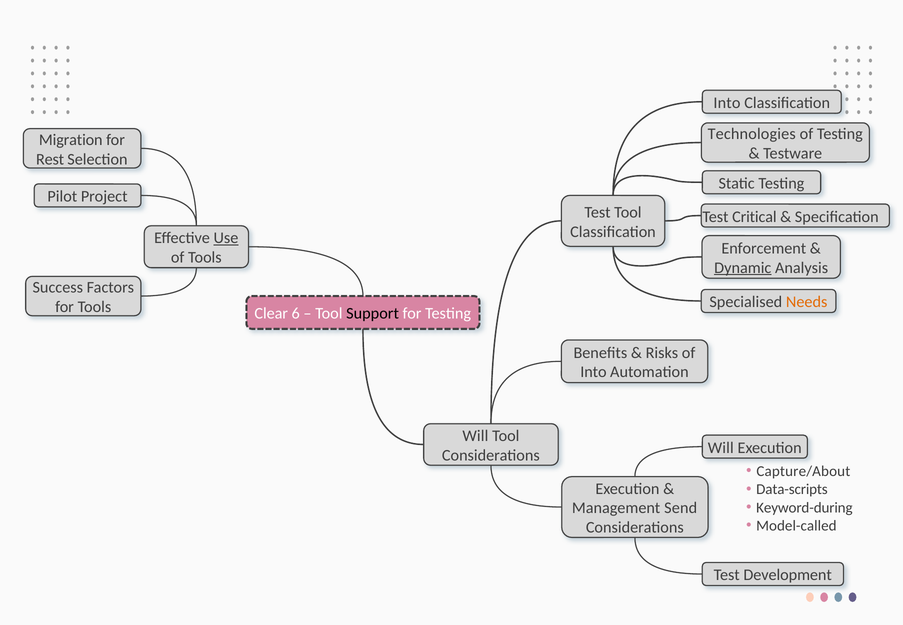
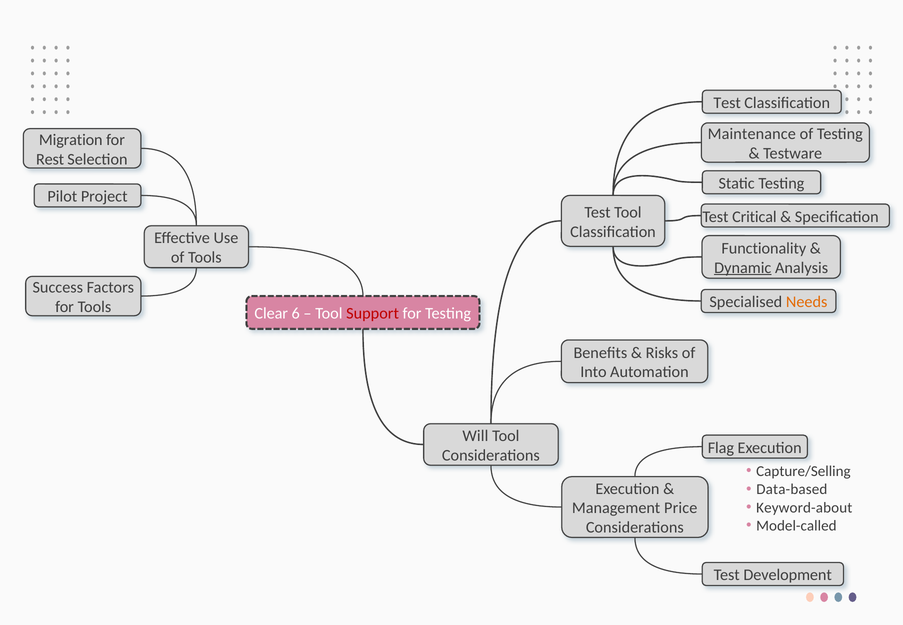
Into: Into -> Test (727, 103)
Technologies: Technologies -> Maintenance (752, 134)
Use underline: present -> none (226, 238)
Enforcement: Enforcement -> Functionality (764, 248)
Support colour: black -> red (373, 314)
Will: Will -> Flag (721, 448)
Capture/About: Capture/About -> Capture/Selling (803, 471)
Data-scripts: Data-scripts -> Data-based (792, 490)
Keyword-during: Keyword-during -> Keyword-about (804, 508)
Send: Send -> Price (681, 508)
